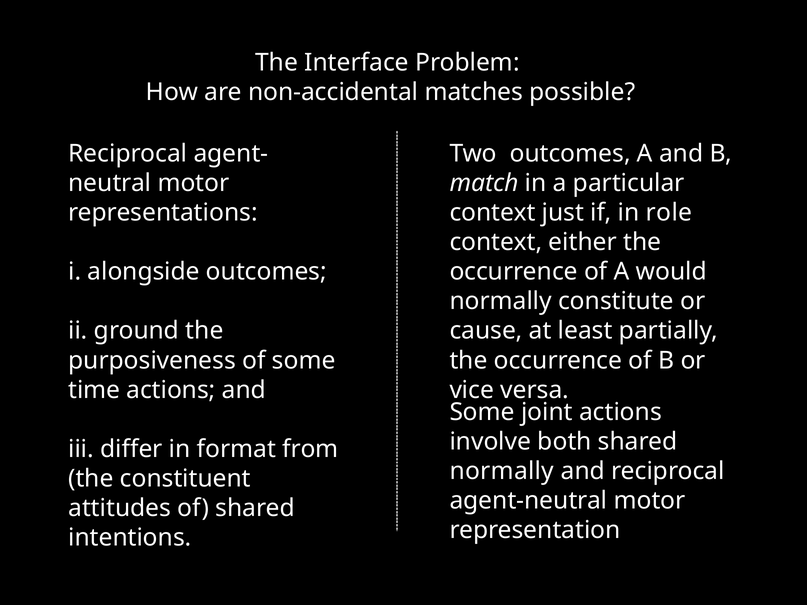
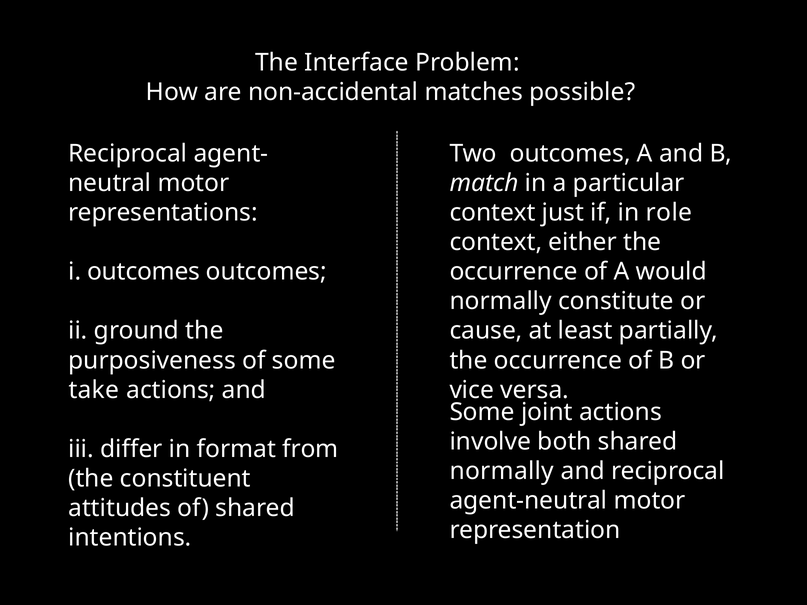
i alongside: alongside -> outcomes (144, 272)
time: time -> take (94, 390)
